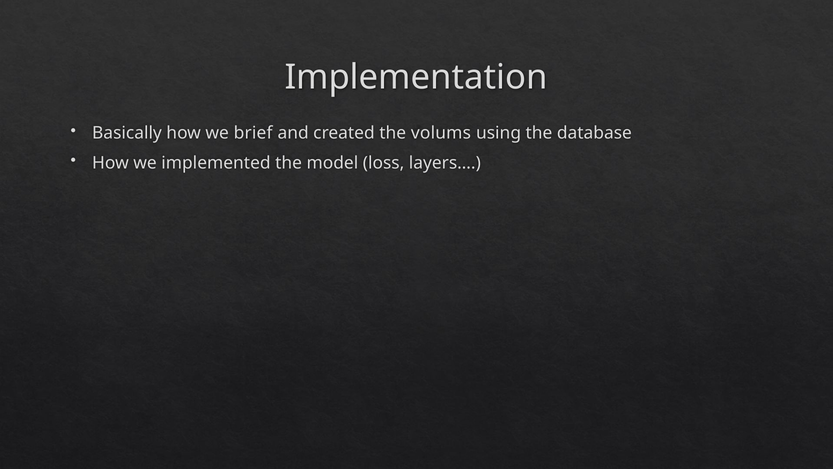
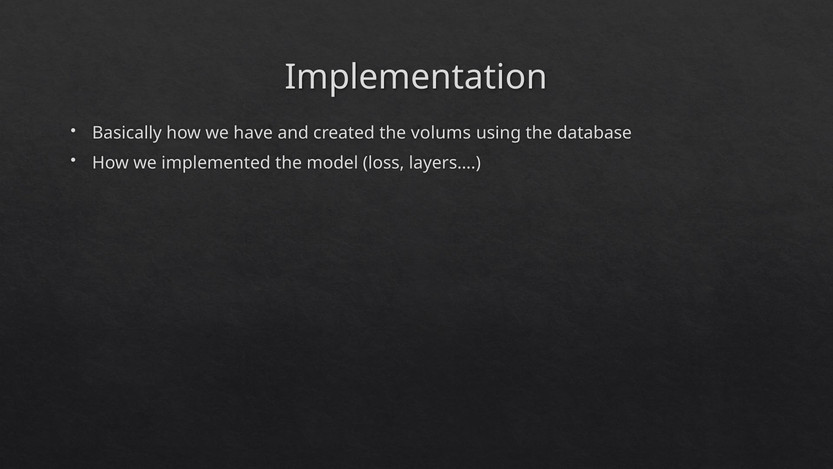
brief: brief -> have (253, 133)
